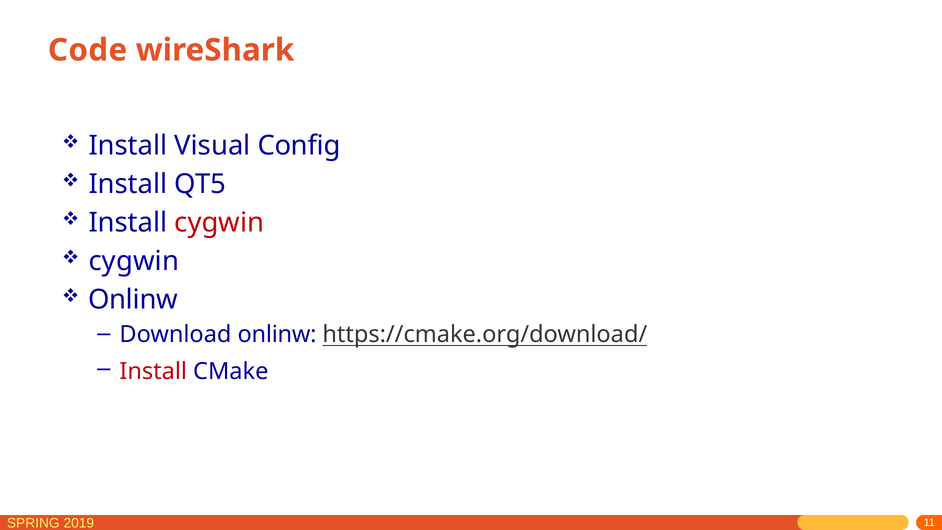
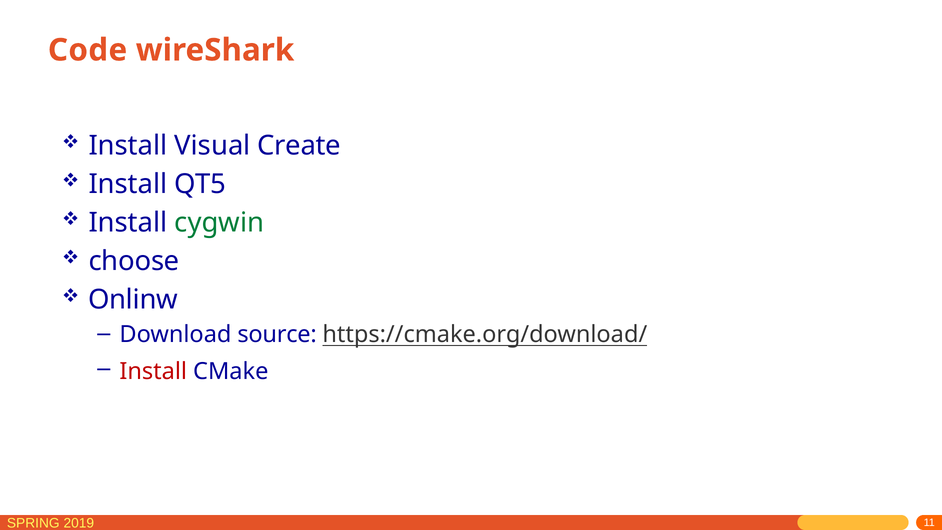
Config: Config -> Create (299, 146)
cygwin colour: red -> green (219, 223)
cygwin: cygwin -> choose (134, 261)
Download onlinw: onlinw -> source (277, 335)
